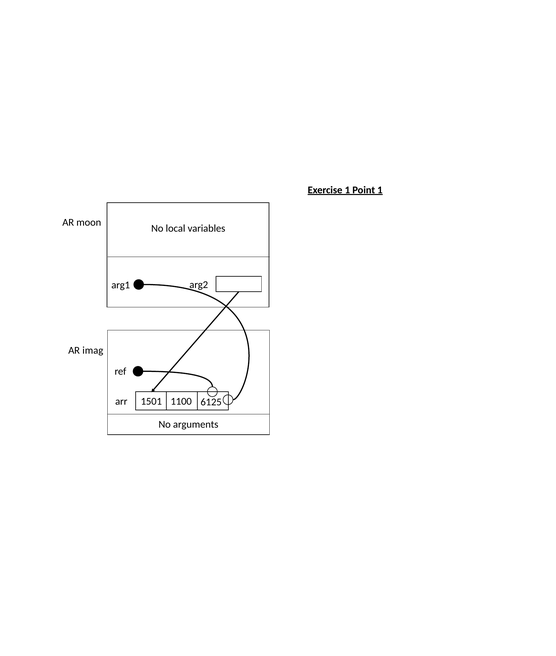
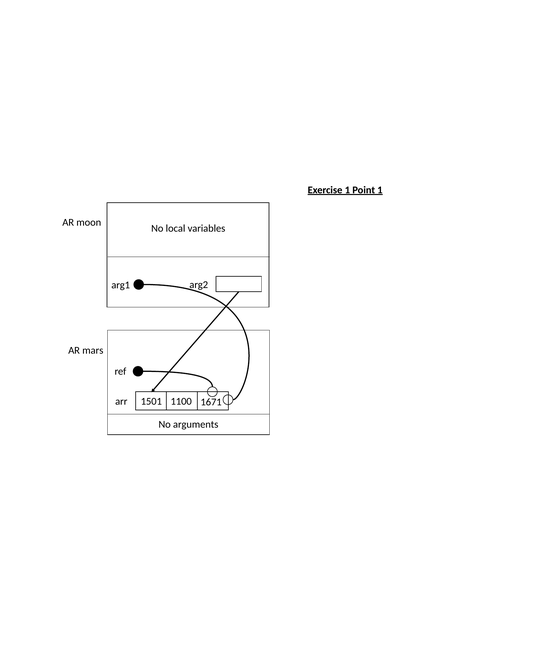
imag: imag -> mars (93, 351)
6125: 6125 -> 1671 (211, 402)
